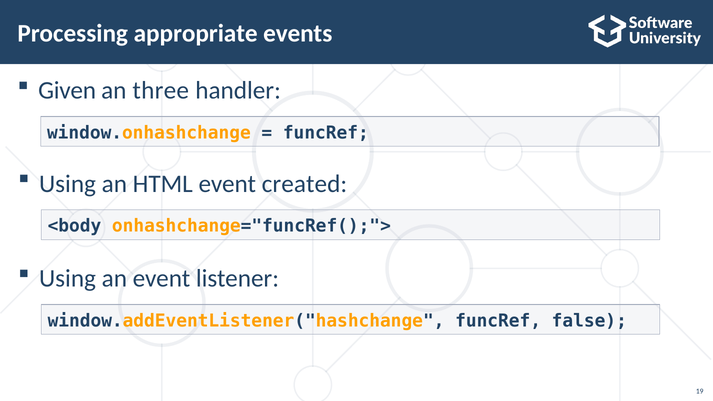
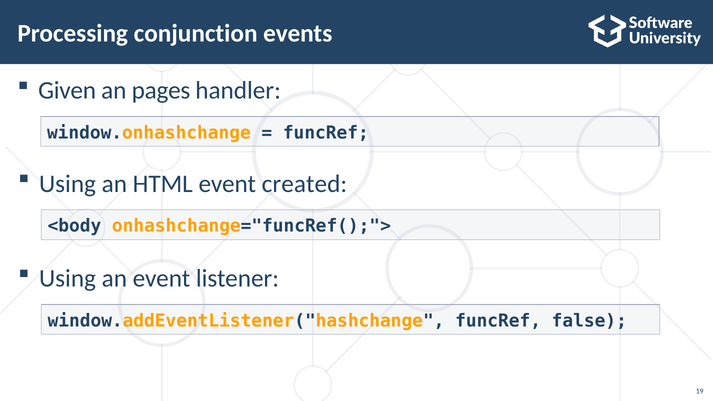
appropriate: appropriate -> conjunction (196, 33)
three: three -> pages (161, 90)
